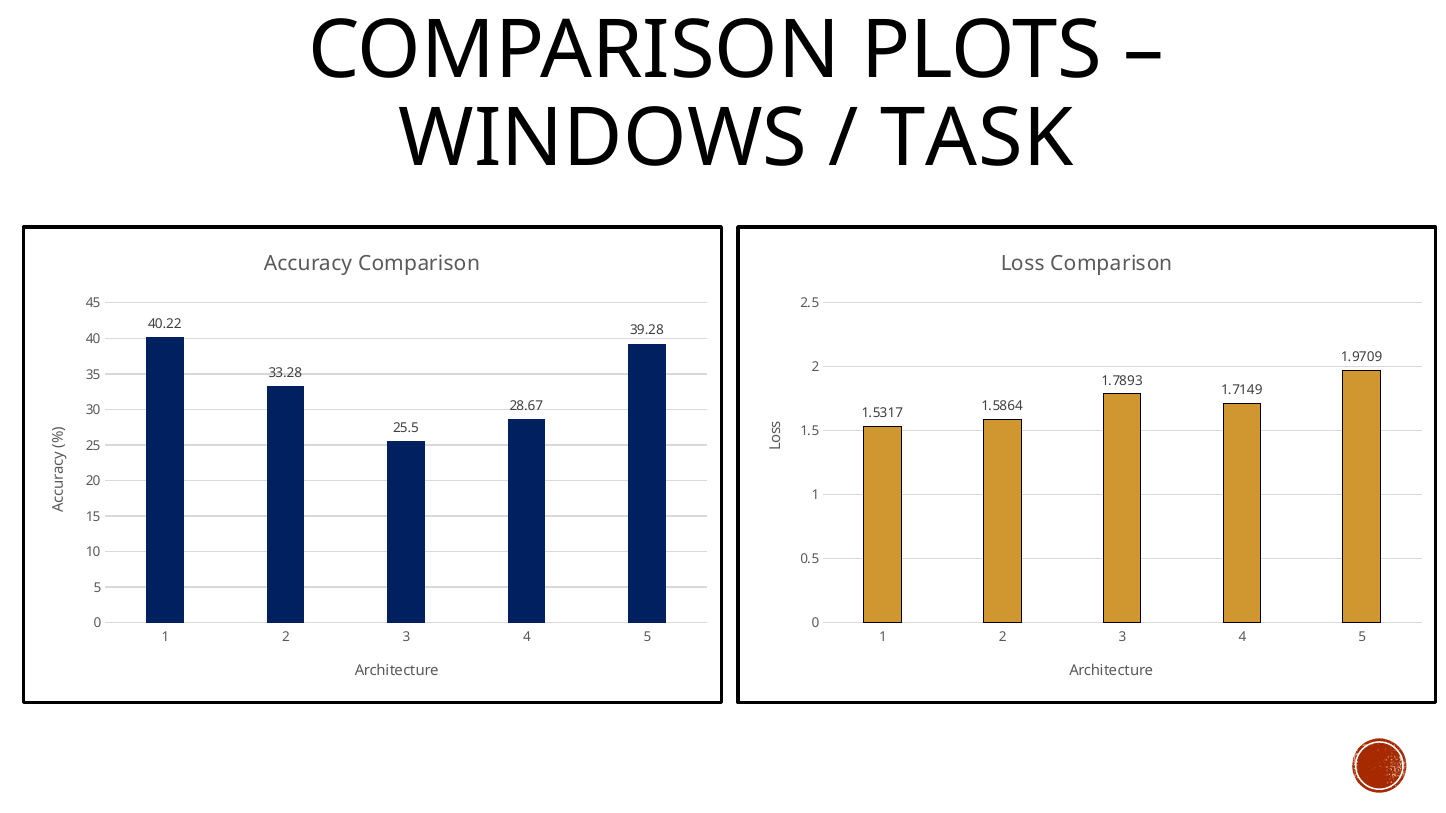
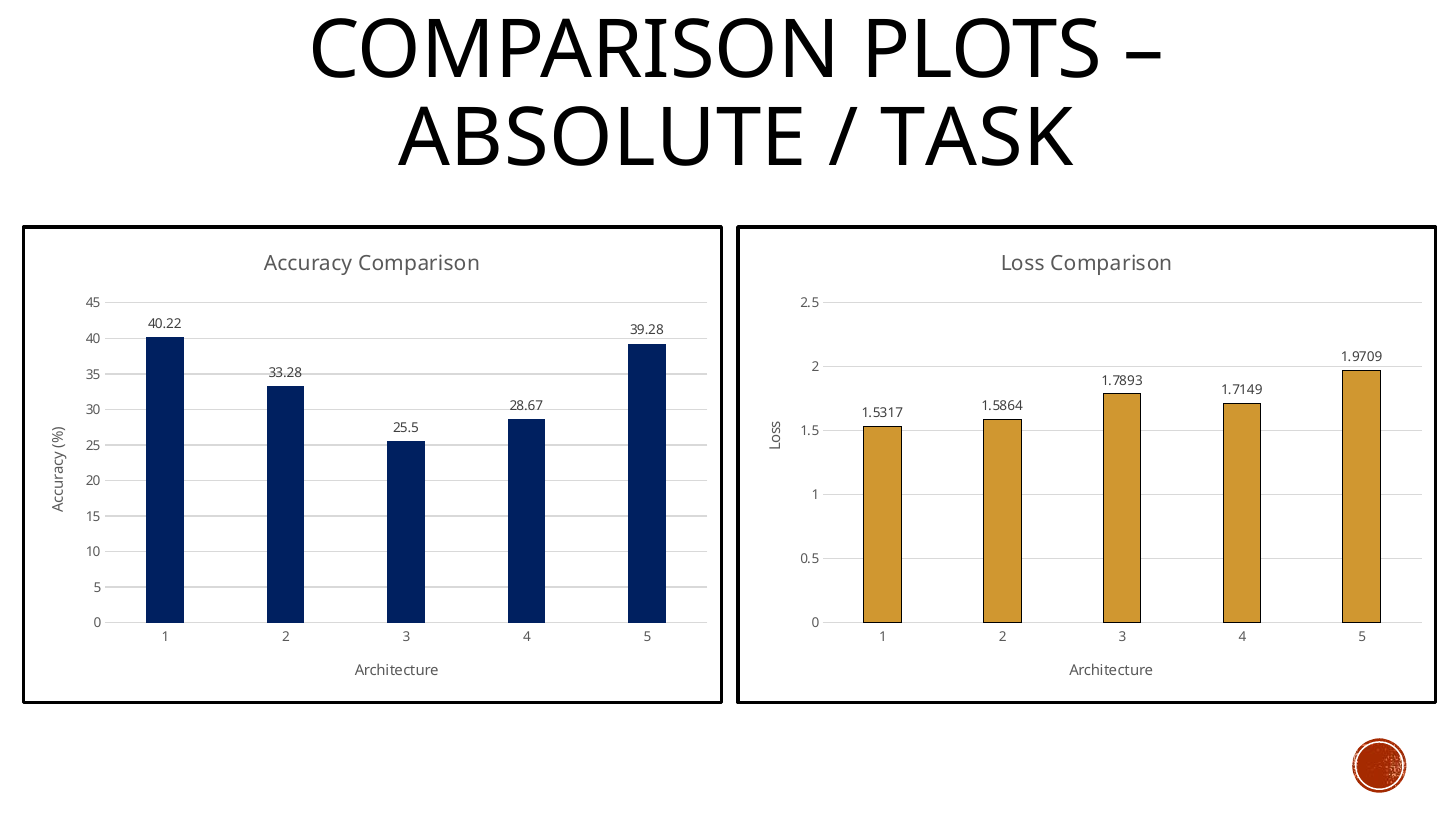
WINDOWS: WINDOWS -> ABSOLUTE (603, 139)
